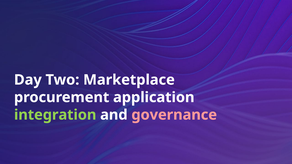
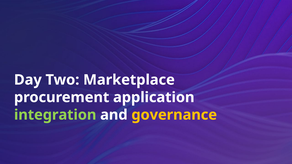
governance colour: pink -> yellow (174, 115)
